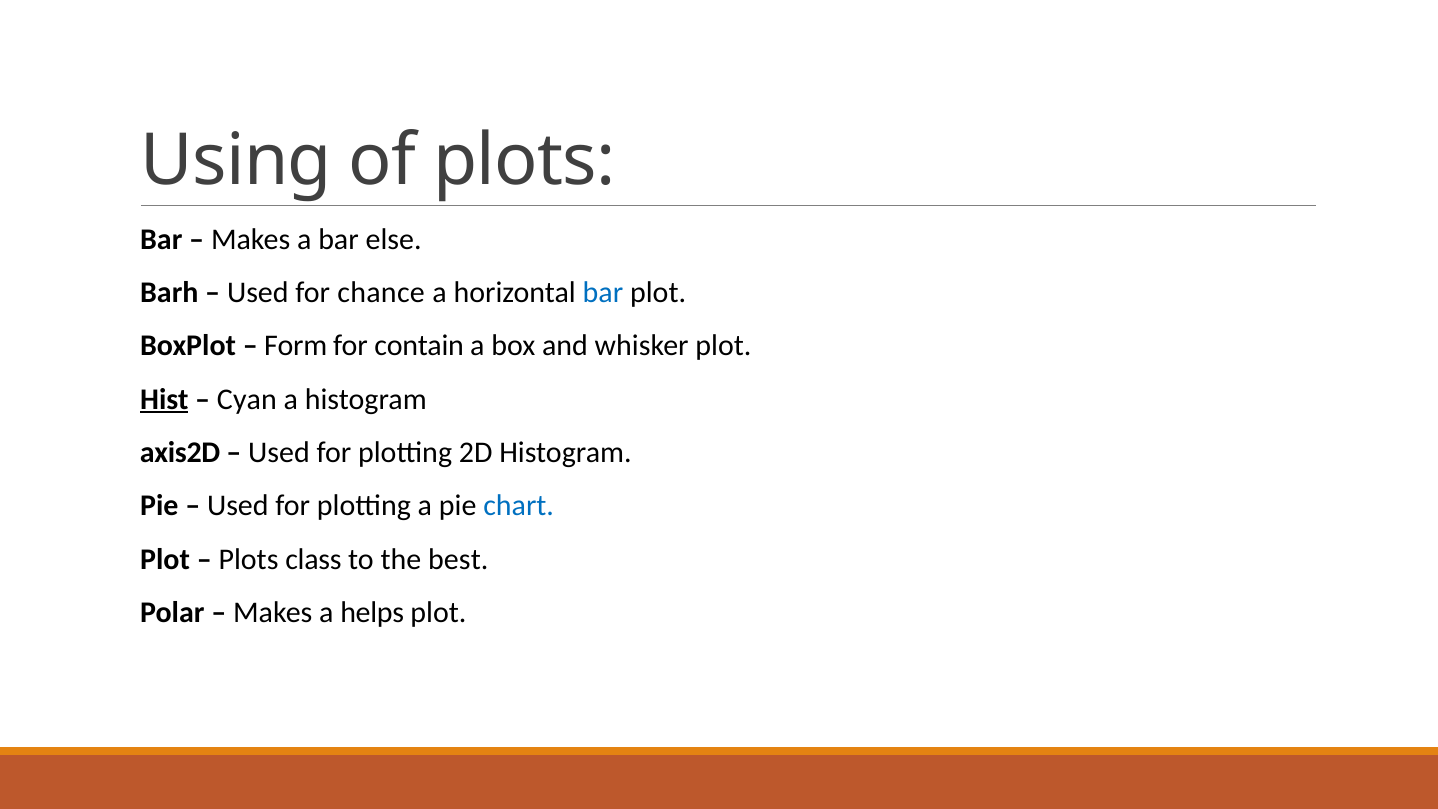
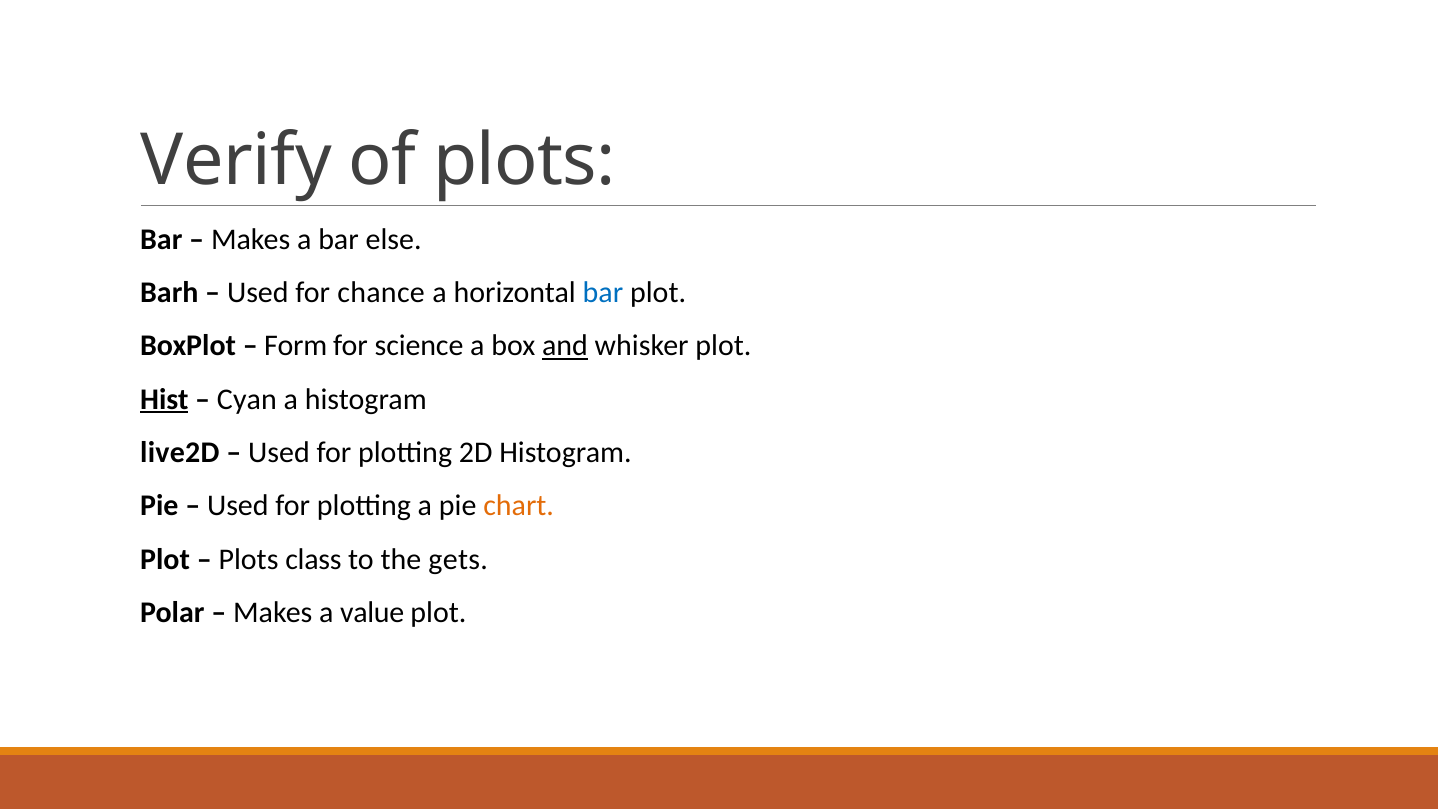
Using: Using -> Verify (236, 161)
contain: contain -> science (419, 346)
and underline: none -> present (565, 346)
axis2D: axis2D -> live2D (180, 452)
chart colour: blue -> orange (519, 506)
best: best -> gets (458, 559)
helps: helps -> value (372, 612)
